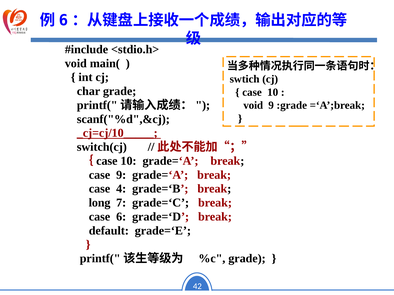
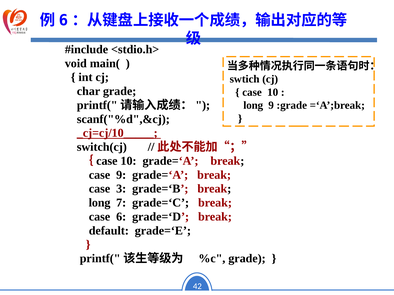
void: void -> long (253, 105)
4: 4 -> 3 (121, 189)
